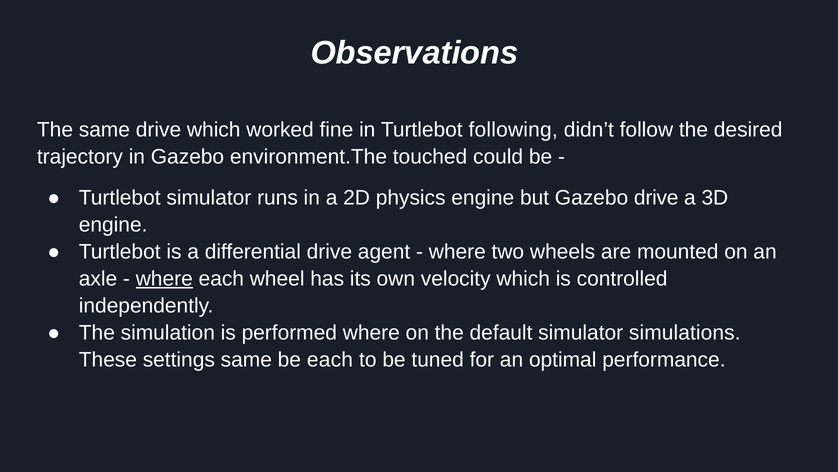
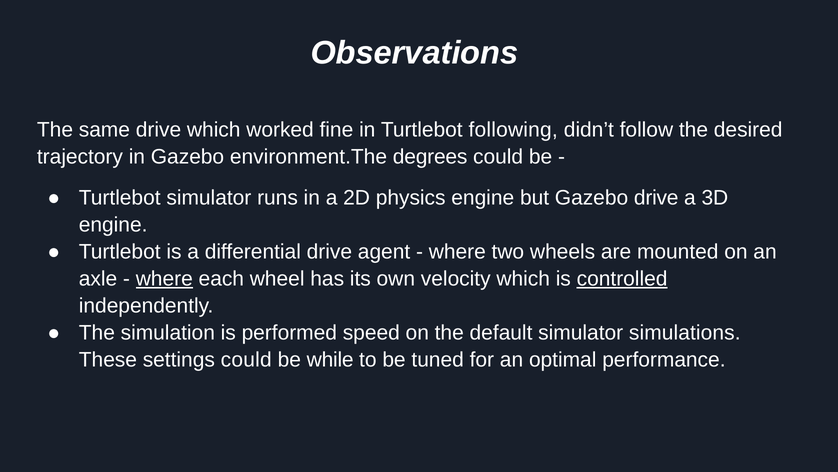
touched: touched -> degrees (430, 157)
controlled underline: none -> present (622, 278)
performed where: where -> speed (371, 332)
settings same: same -> could (246, 359)
be each: each -> while (330, 359)
